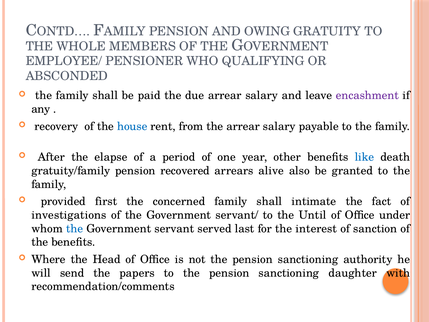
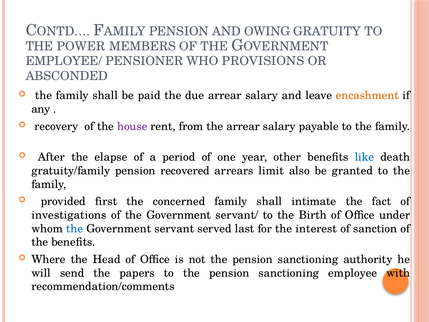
WHOLE: WHOLE -> POWER (81, 46)
QUALIFYING: QUALIFYING -> PROVISIONS (263, 61)
encashment colour: purple -> orange (367, 95)
house colour: blue -> purple (132, 126)
alive: alive -> limit (271, 171)
Until: Until -> Birth (313, 215)
daughter: daughter -> employee (353, 273)
